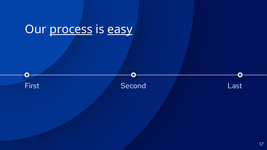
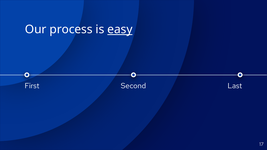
process underline: present -> none (71, 29)
